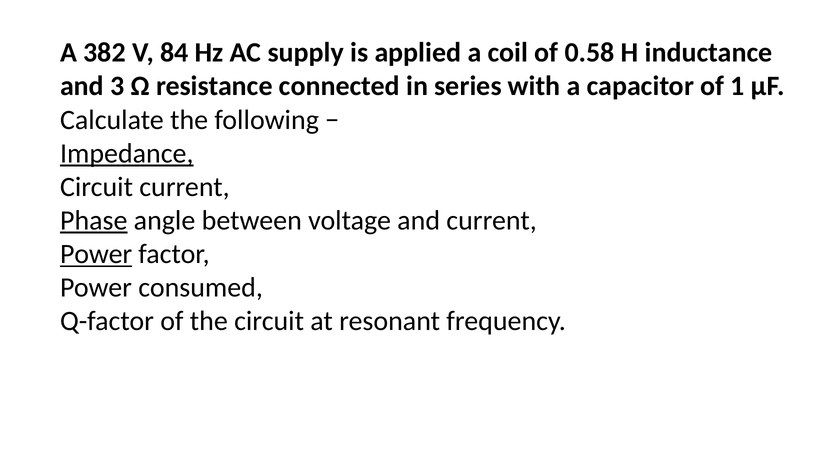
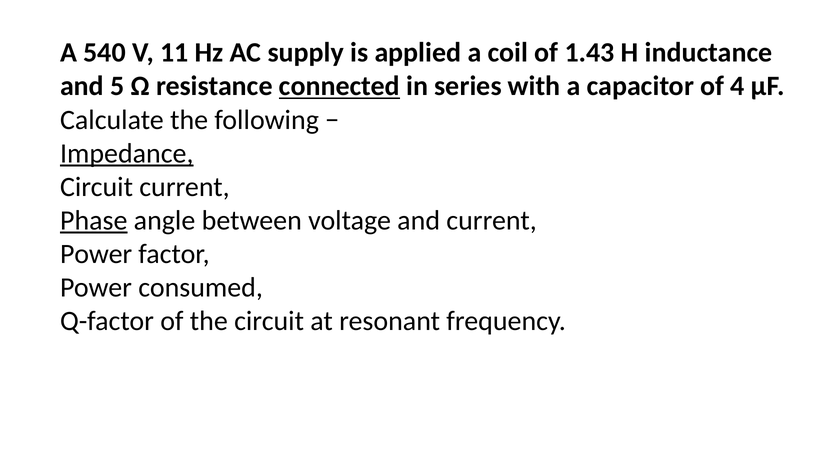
382: 382 -> 540 (105, 53)
84: 84 -> 11 (174, 53)
0.58: 0.58 -> 1.43 (590, 53)
3: 3 -> 5 (117, 86)
connected underline: none -> present (339, 86)
1: 1 -> 4 (738, 86)
Power underline: present -> none (96, 254)
